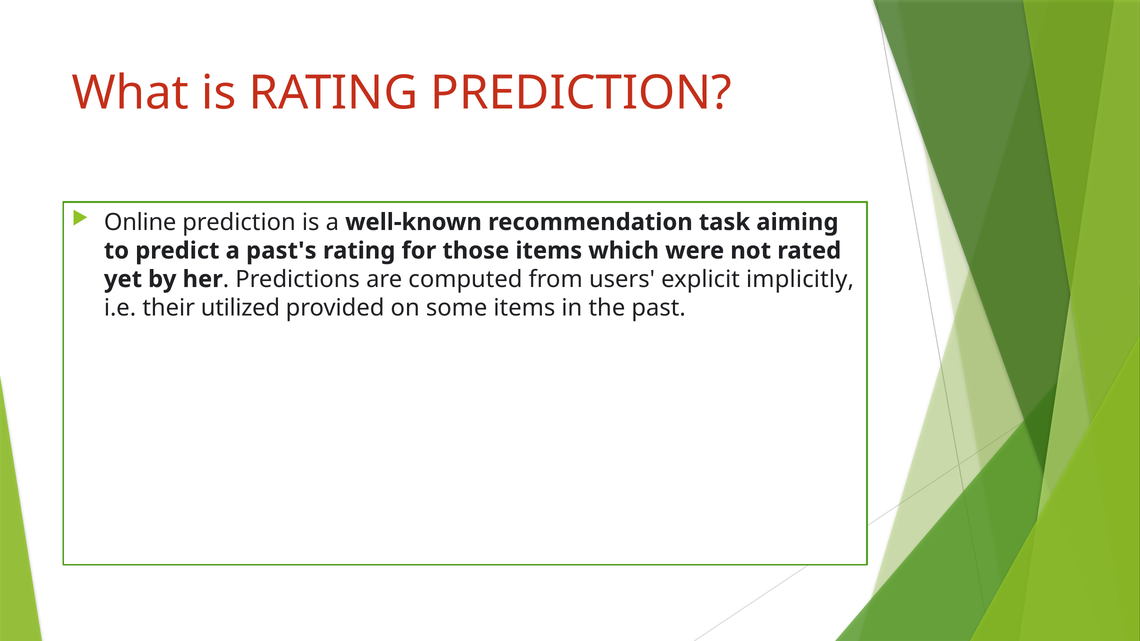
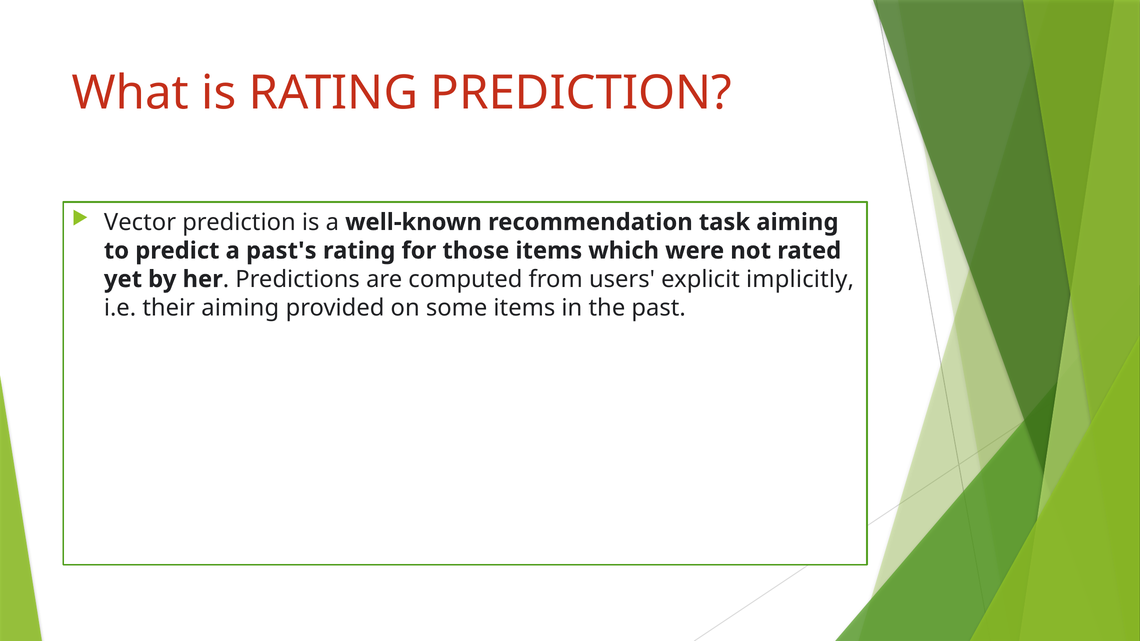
Online: Online -> Vector (140, 222)
their utilized: utilized -> aiming (240, 308)
